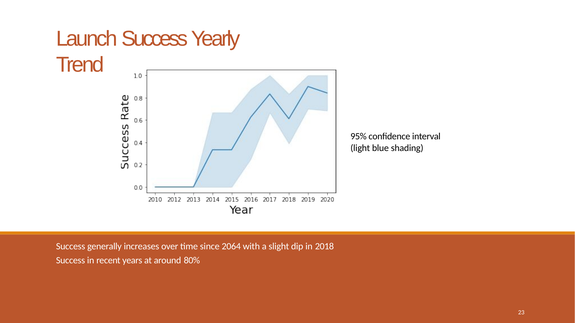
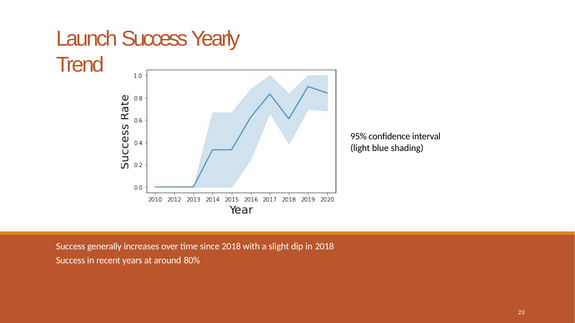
since 2064: 2064 -> 2018 (231, 247)
